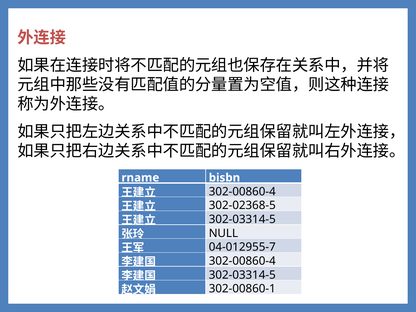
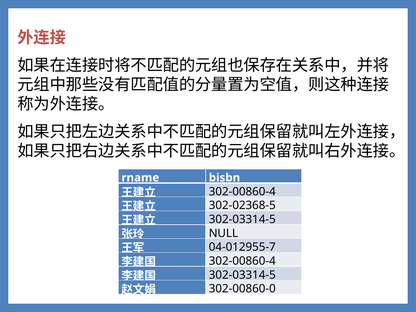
302-00860-1: 302-00860-1 -> 302-00860-0 (242, 289)
